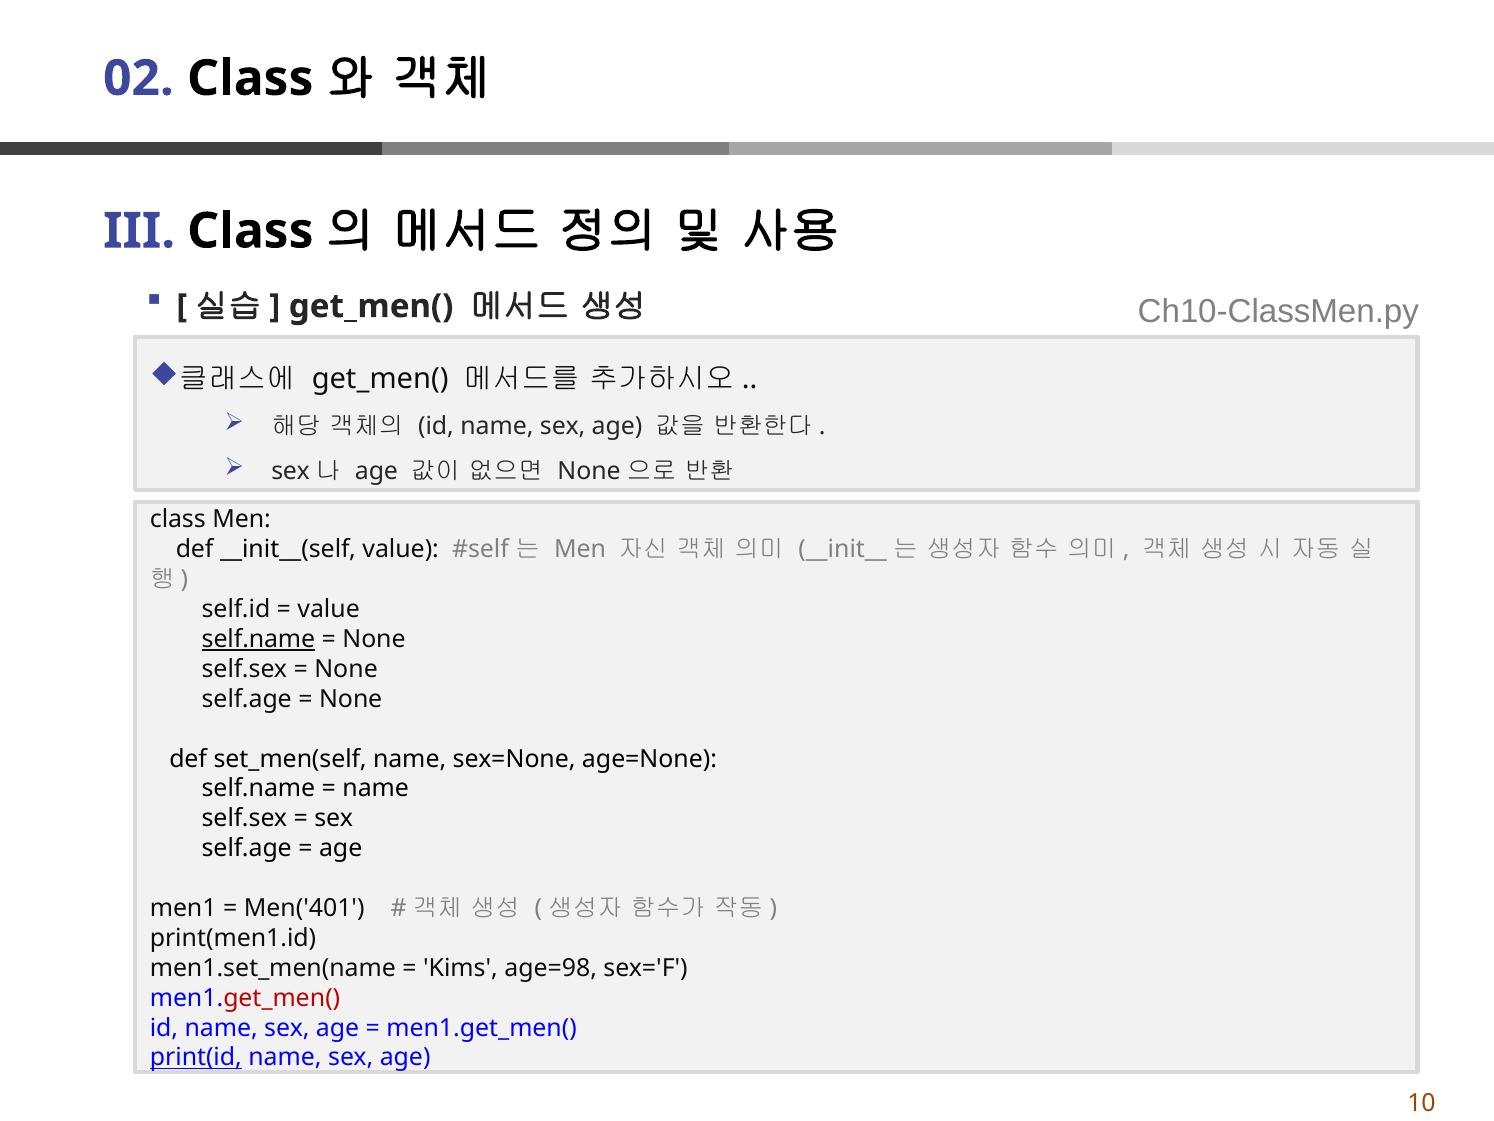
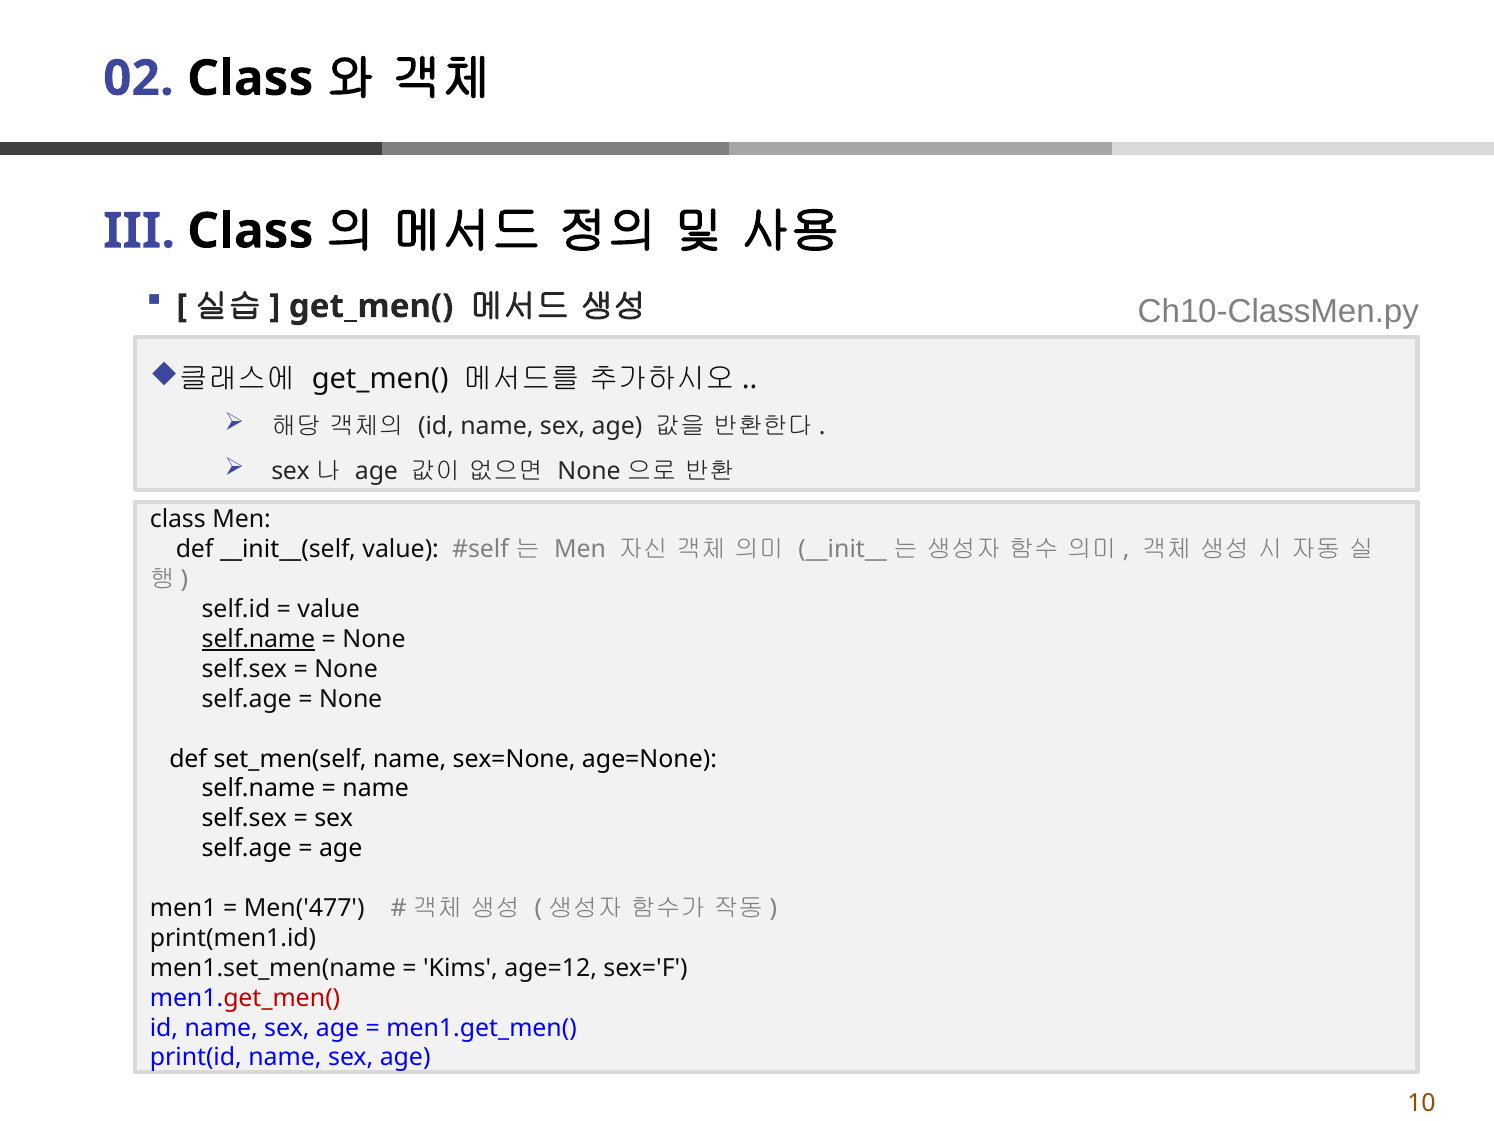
Men('401: Men('401 -> Men('477 (304, 908)
age=98: age=98 -> age=12 (551, 968)
print(id underline: present -> none (196, 1057)
